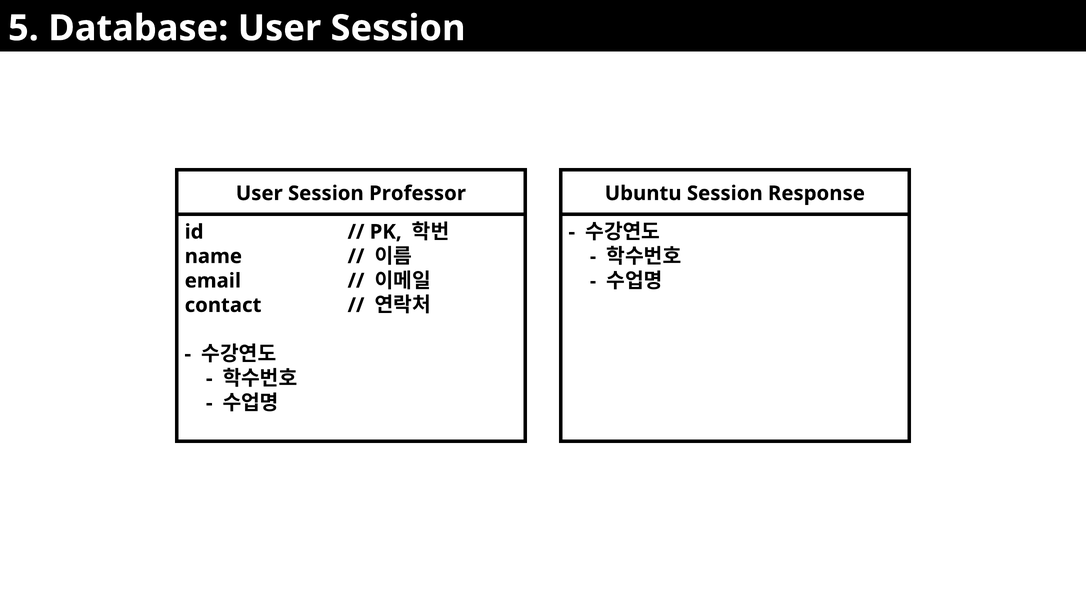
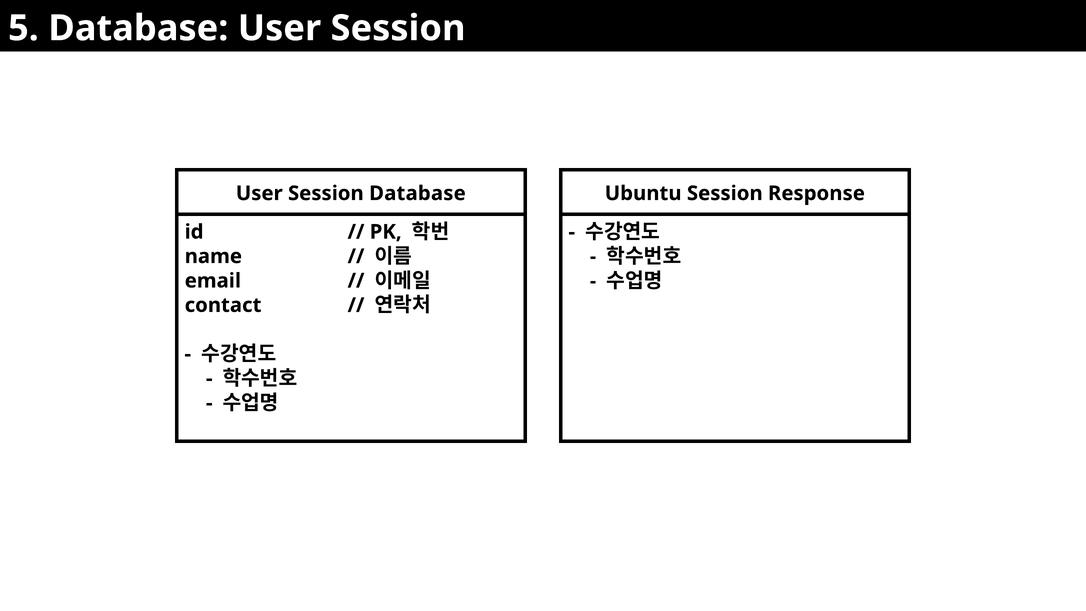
Session Professor: Professor -> Database (417, 193)
